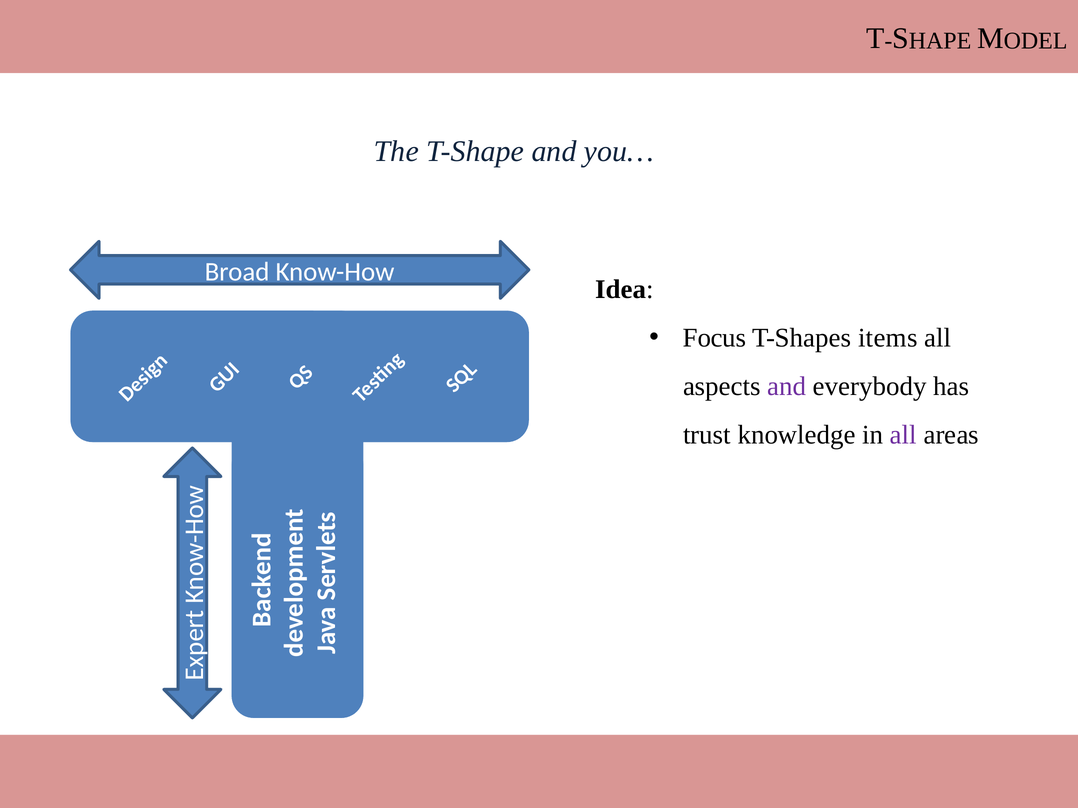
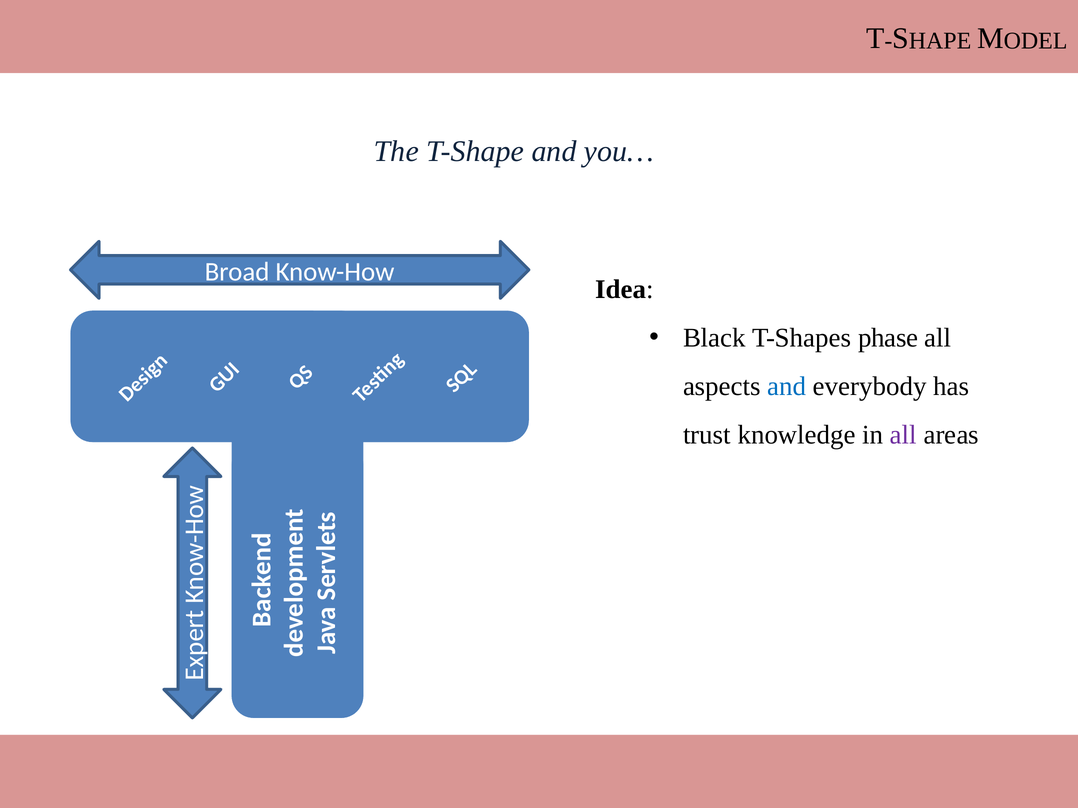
Focus: Focus -> Black (714, 338)
items: items -> phase (888, 338)
and colour: purple -> blue (787, 387)
